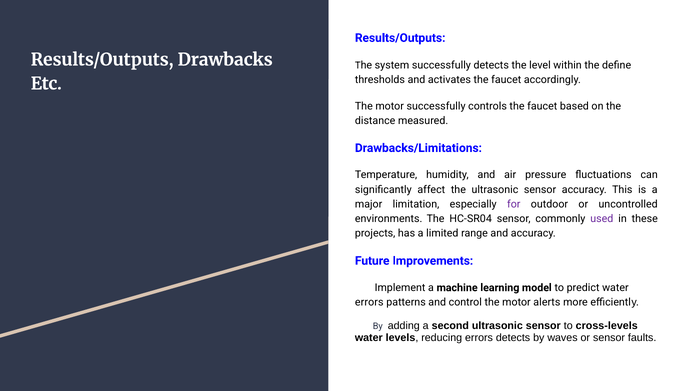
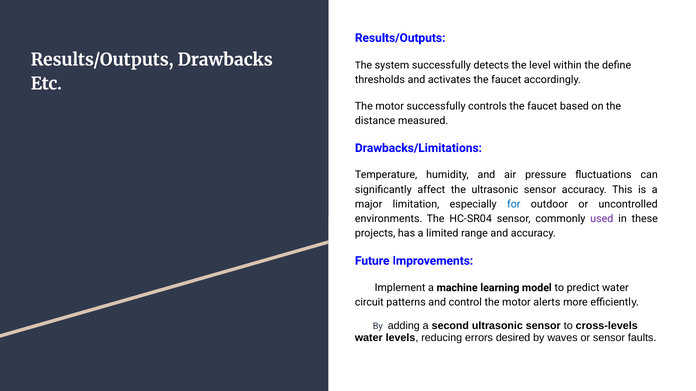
for colour: purple -> blue (514, 204)
errors: errors -> circuit (369, 303)
errors detects: detects -> desired (513, 338)
